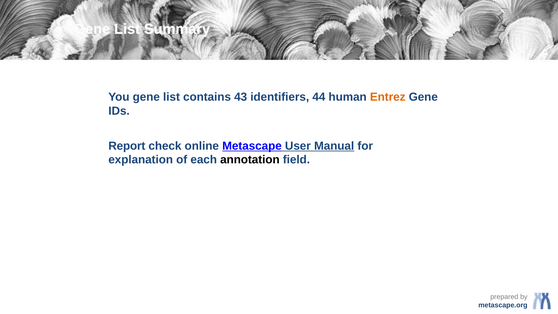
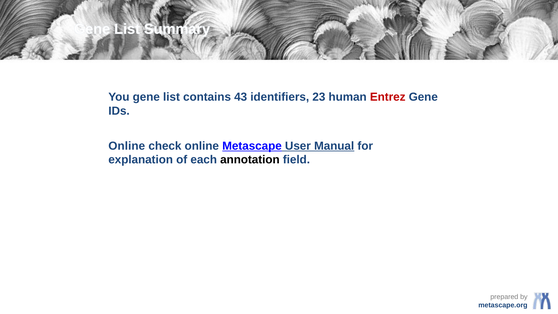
44: 44 -> 23 (319, 97)
Entrez colour: orange -> red (388, 97)
Report: Report -> Online (127, 146)
